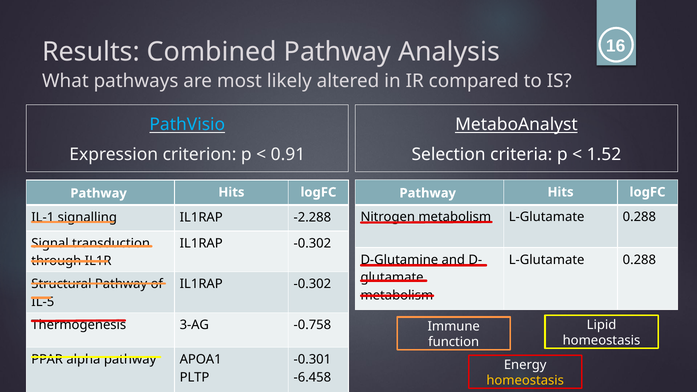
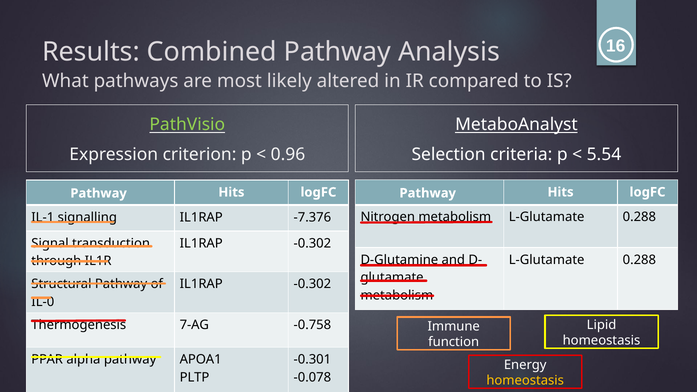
PathVisio colour: light blue -> light green (187, 125)
0.91: 0.91 -> 0.96 (288, 154)
1.52: 1.52 -> 5.54 (604, 154)
-2.288: -2.288 -> -7.376 (312, 217)
IL-5: IL-5 -> IL-0 (43, 302)
3-AG: 3-AG -> 7-AG (194, 325)
-6.458: -6.458 -> -0.078 (312, 377)
